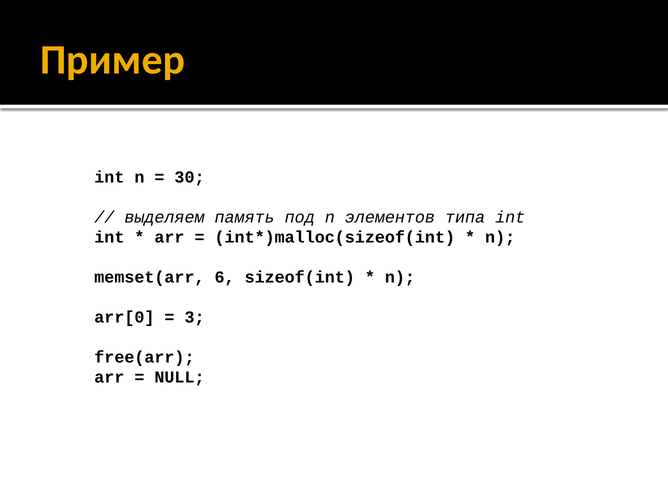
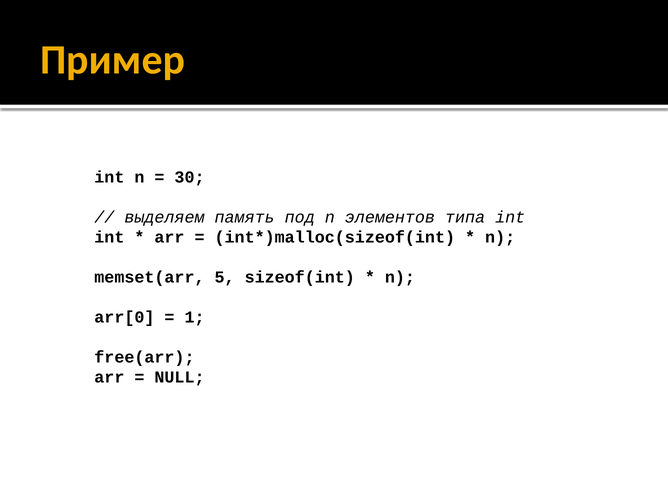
6: 6 -> 5 (225, 277)
3: 3 -> 1 (195, 317)
